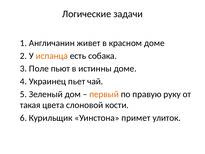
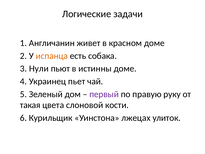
Поле: Поле -> Нули (39, 69)
первый colour: orange -> purple (104, 94)
примет: примет -> лжецах (136, 118)
